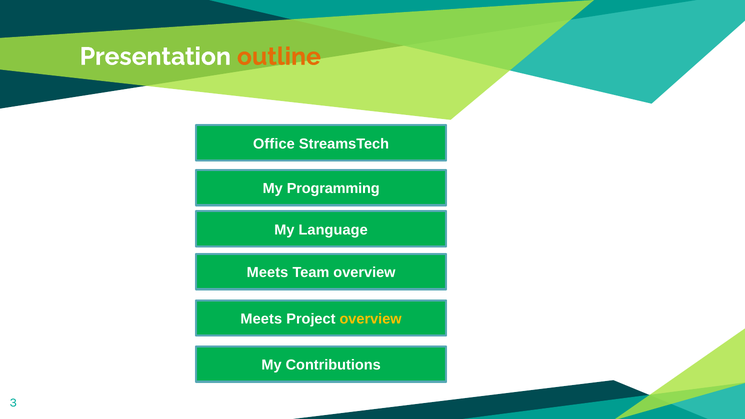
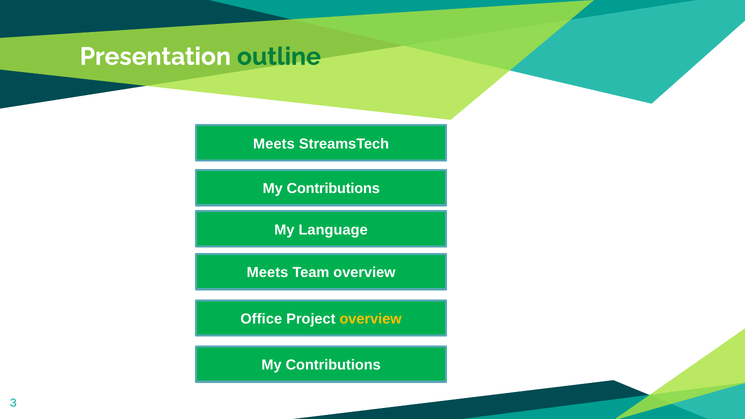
outline colour: orange -> green (279, 57)
Office: Office -> Meets (274, 144)
Programming: Programming -> Contributions (333, 189)
Meets: Meets -> Office (261, 319)
